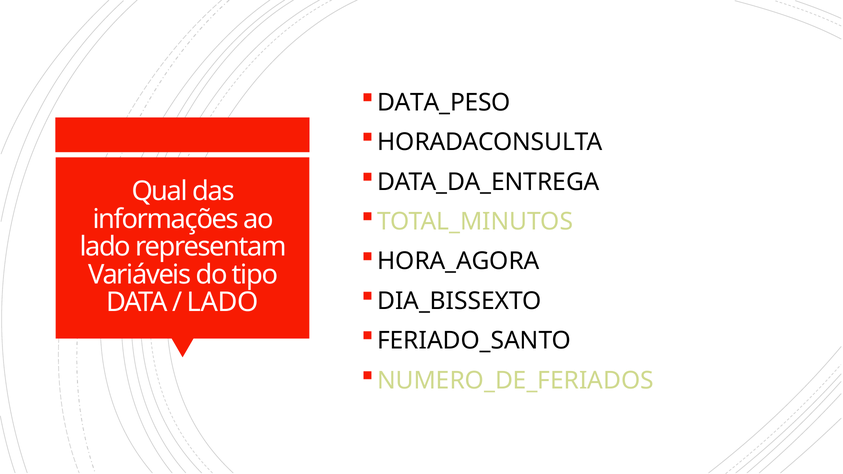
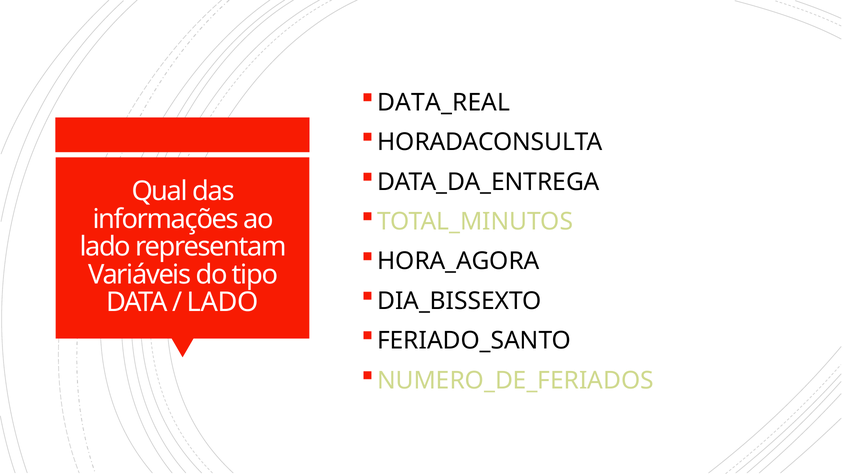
DATA_PESO: DATA_PESO -> DATA_REAL (444, 103)
